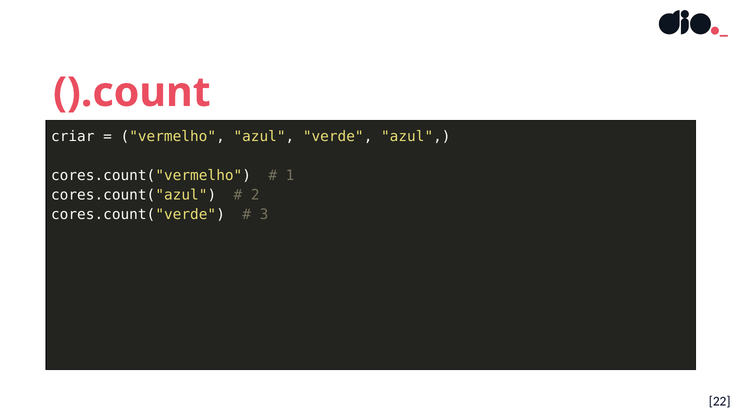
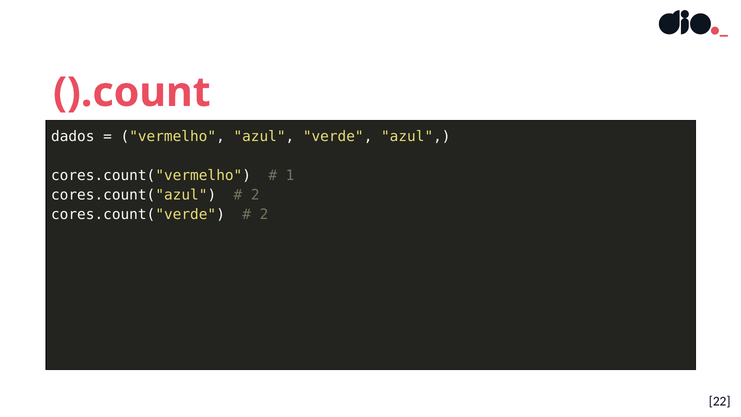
criar: criar -> dados (73, 136)
3: 3 -> 2 (264, 214)
